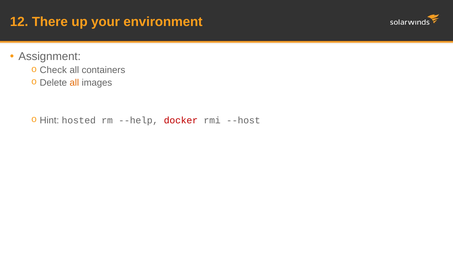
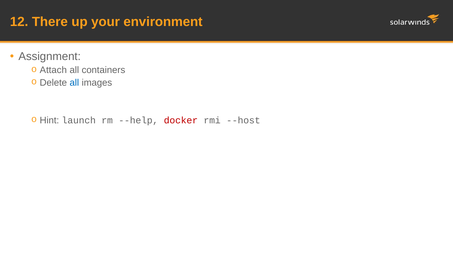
Check: Check -> Attach (53, 70)
all colour: orange -> blue (74, 83)
hosted: hosted -> launch (79, 120)
